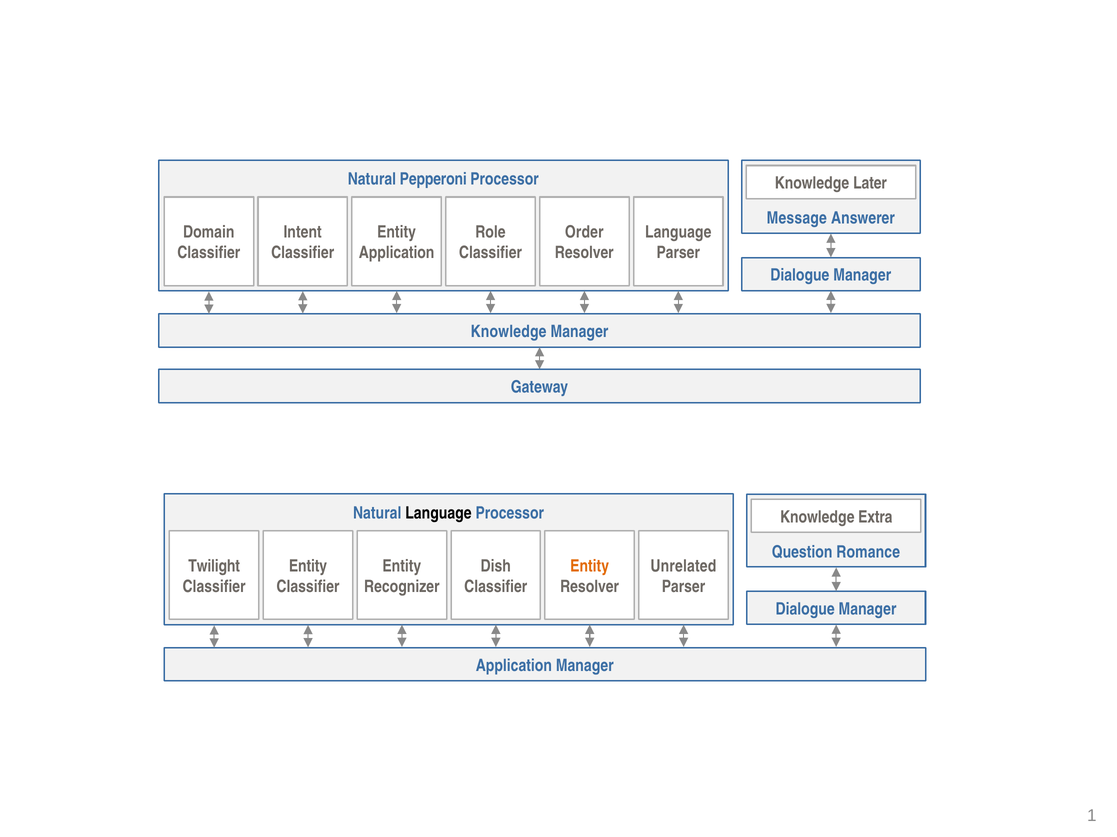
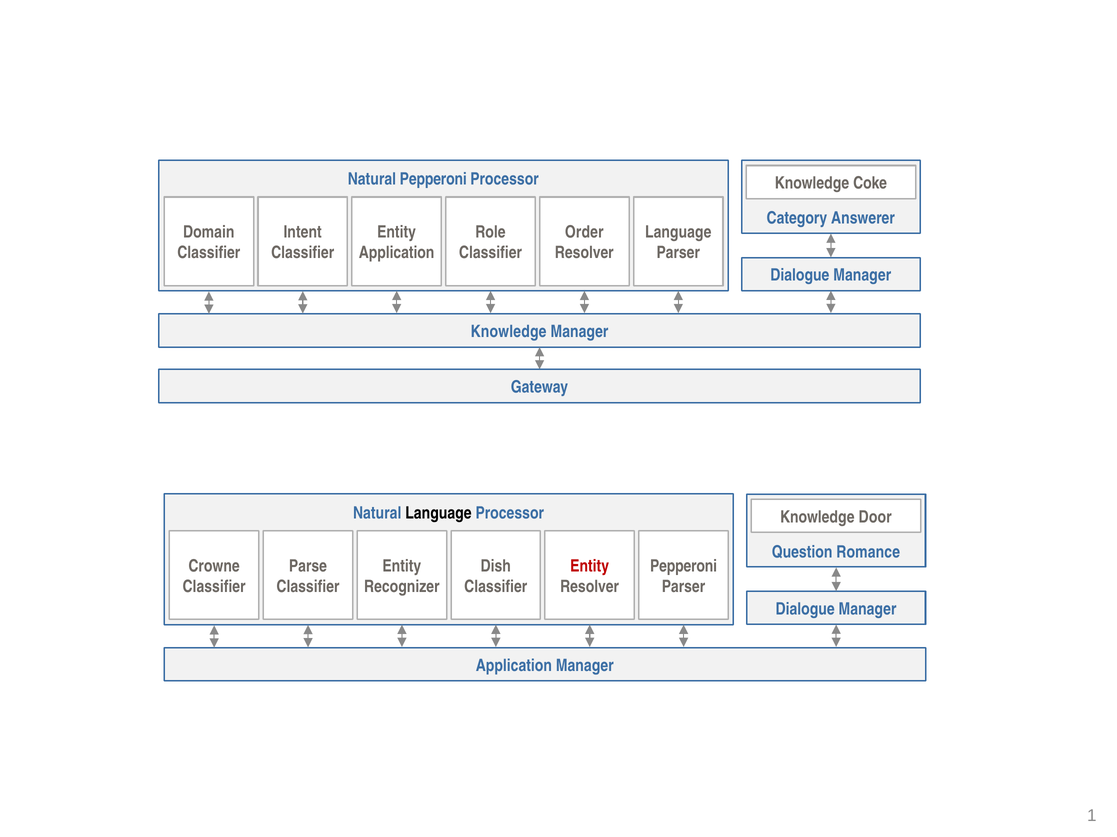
Later: Later -> Coke (870, 183)
Message: Message -> Category (797, 219)
Extra: Extra -> Door (875, 518)
Twilight: Twilight -> Crowne (214, 567)
Entity: Entity -> Parse (308, 567)
Entity colour: orange -> red (590, 567)
Unrelated: Unrelated -> Pepperoni (684, 567)
